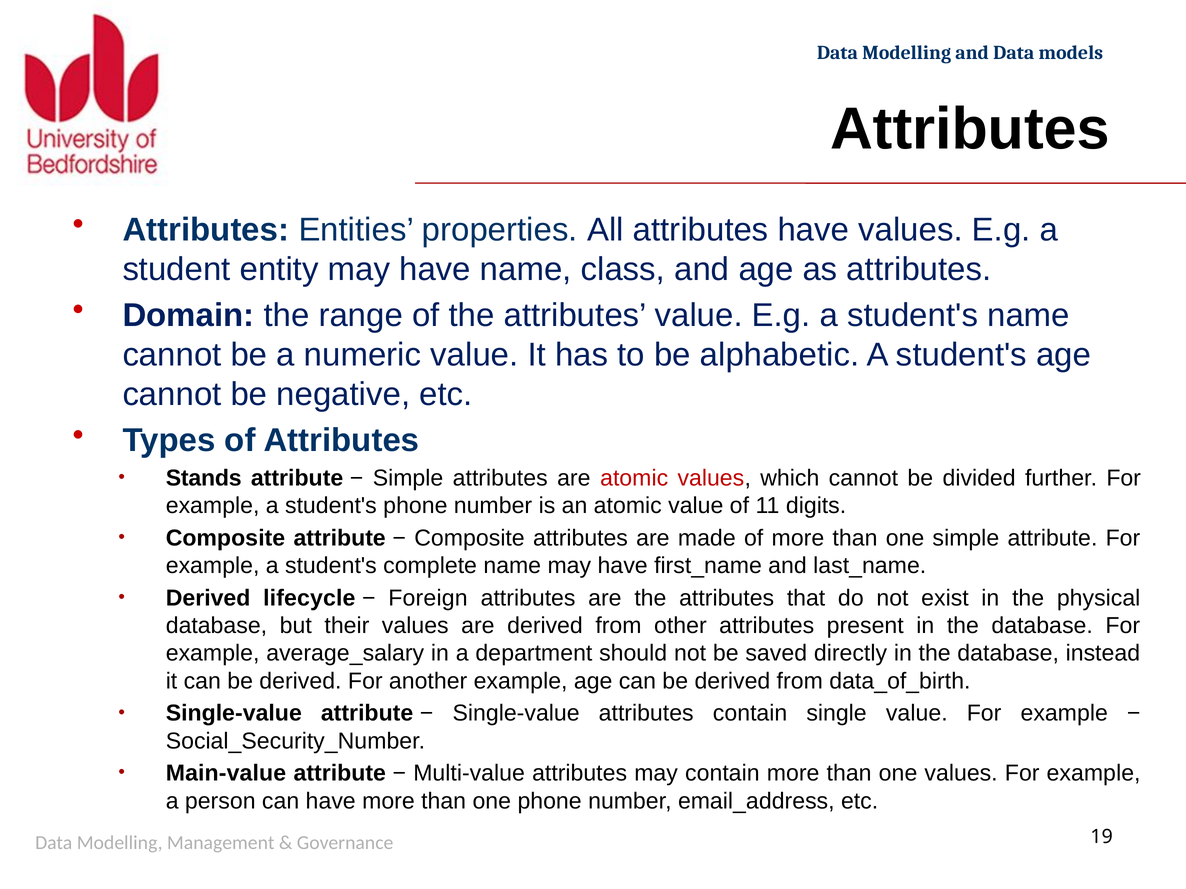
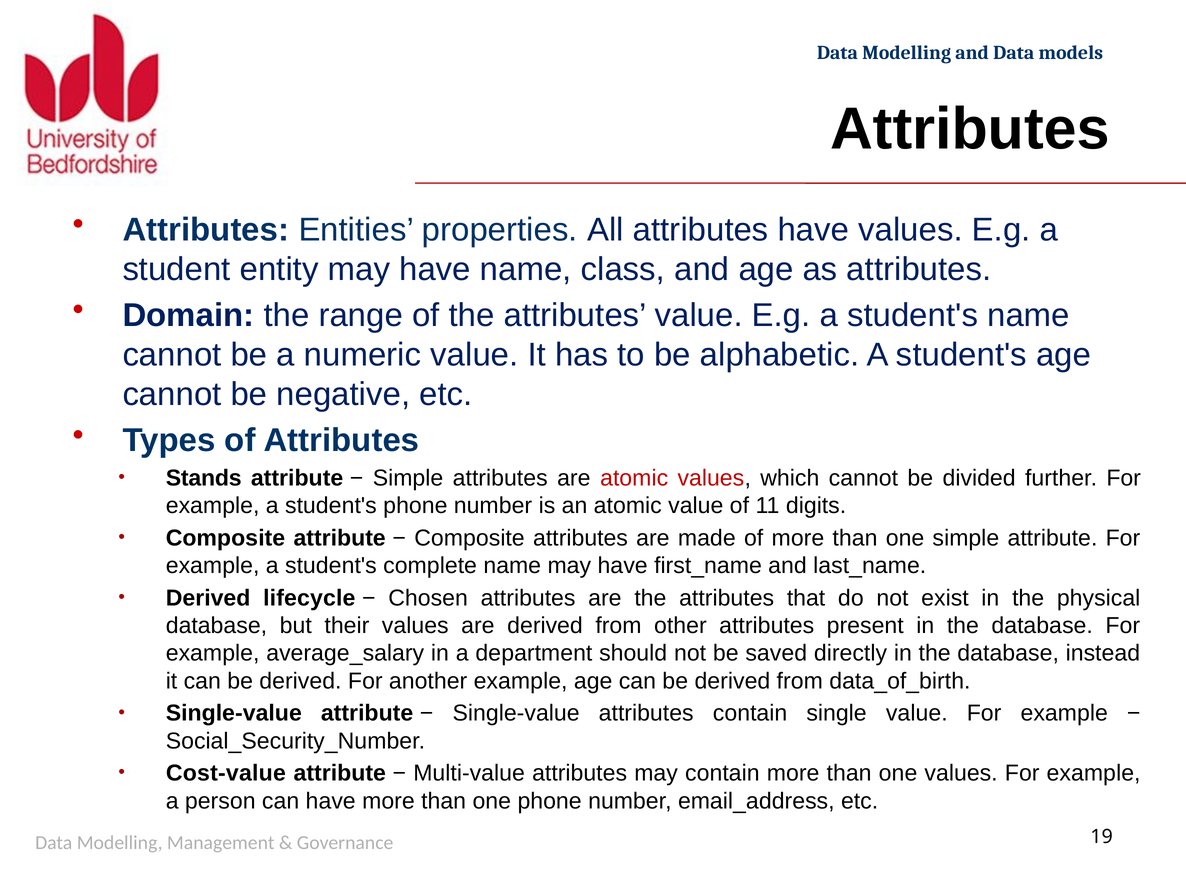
Foreign: Foreign -> Chosen (428, 598)
Main-value: Main-value -> Cost-value (226, 774)
